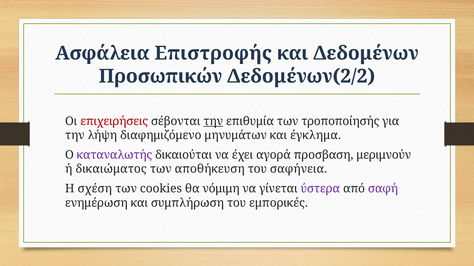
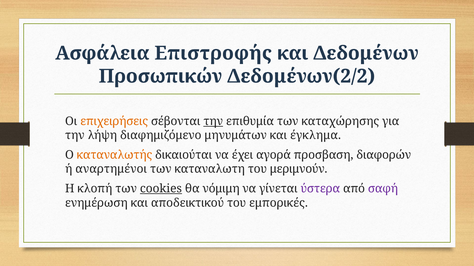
επιχειρήσεις colour: red -> orange (114, 121)
τροποποίησής: τροποποίησής -> καταχώρησης (340, 121)
καταναλωτής colour: purple -> orange (115, 155)
μεριμνούν: μεριμνούν -> διαφορών (384, 155)
δικαιώματος: δικαιώματος -> αναρτημένοι (111, 169)
αποθήκευση: αποθήκευση -> καταναλωτη (210, 169)
σαφήνεια: σαφήνεια -> μεριμνούν (299, 169)
σχέση: σχέση -> κλοπή (95, 189)
cookies underline: none -> present (161, 189)
συμπλήρωση: συμπλήρωση -> αποδεικτικού (187, 203)
